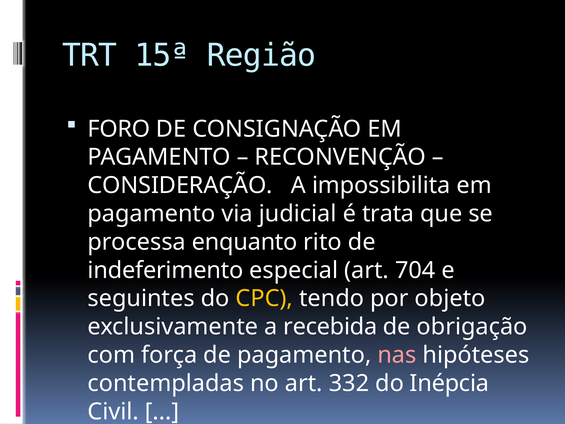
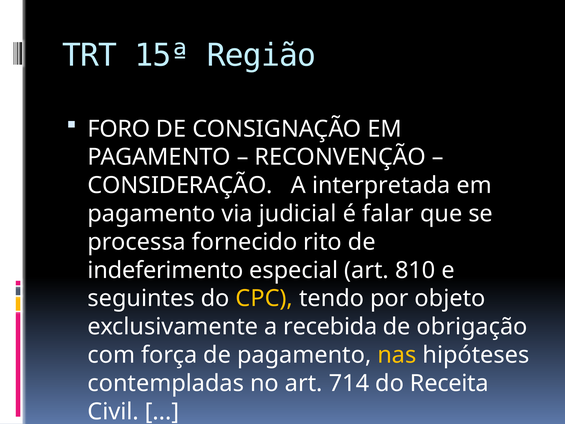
impossibilita: impossibilita -> interpretada (381, 185)
trata: trata -> falar (388, 214)
enquanto: enquanto -> fornecido (245, 242)
704: 704 -> 810 (415, 270)
nas colour: pink -> yellow (397, 355)
332: 332 -> 714 (349, 383)
Inépcia: Inépcia -> Receita (449, 383)
